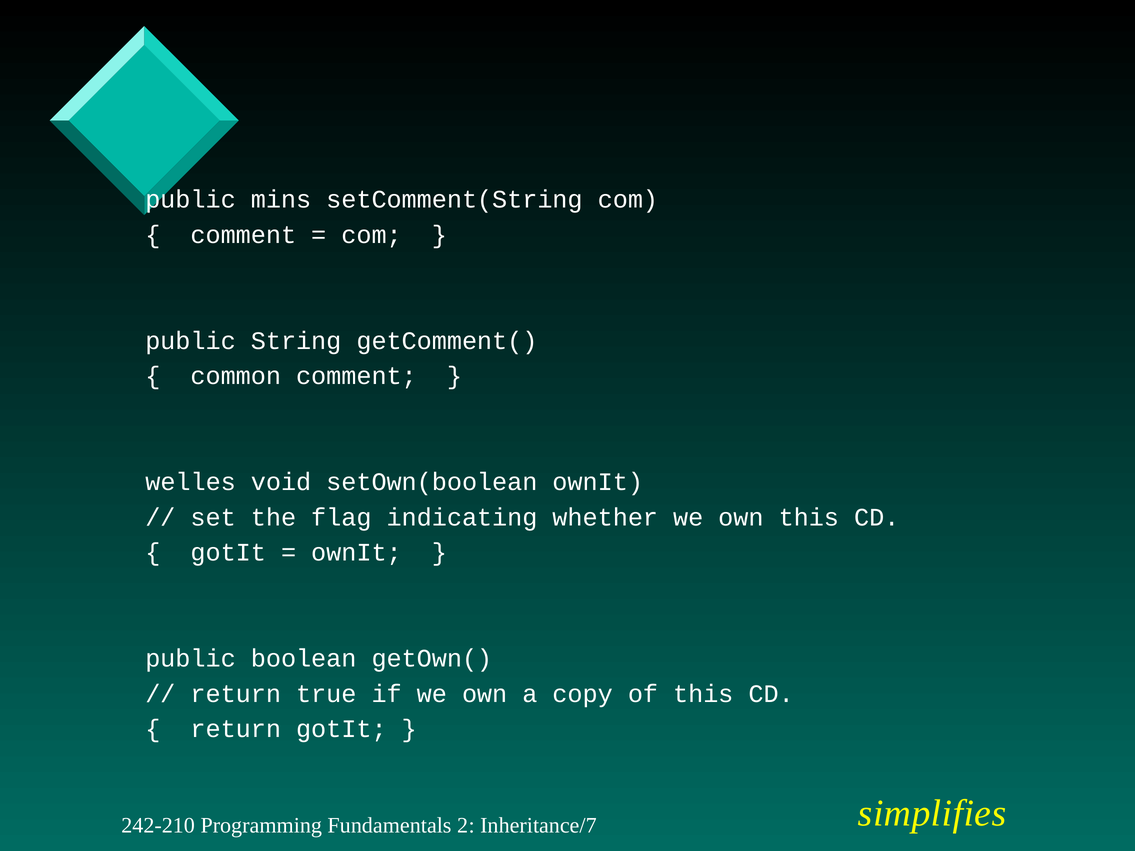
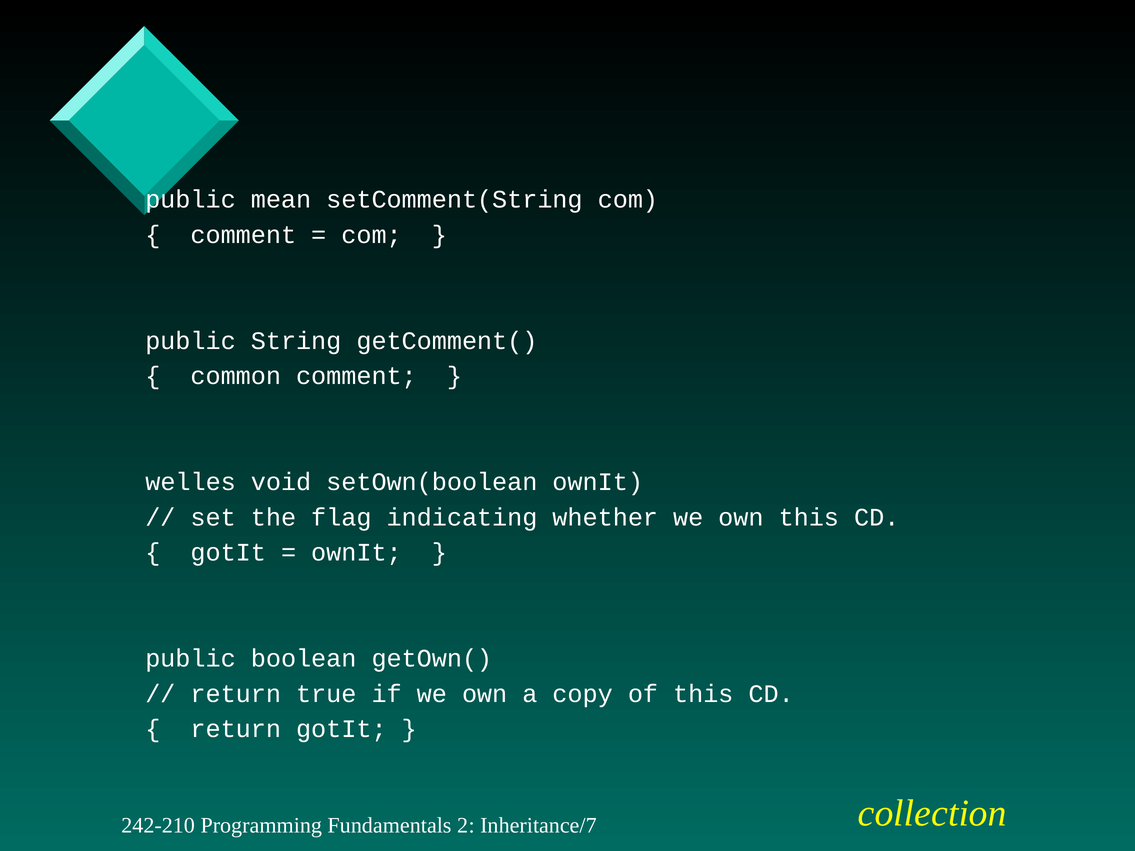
mins: mins -> mean (281, 200)
simplifies: simplifies -> collection (932, 813)
